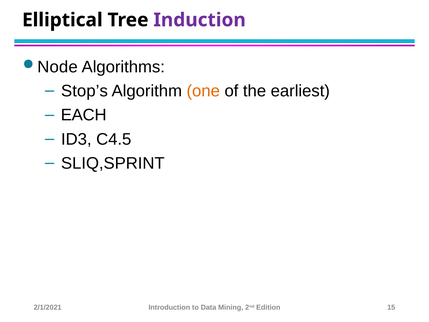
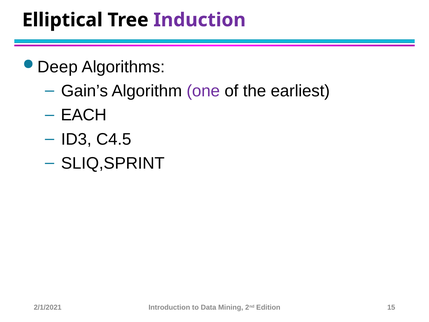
Node: Node -> Deep (58, 67)
Stop’s: Stop’s -> Gain’s (85, 91)
one colour: orange -> purple (203, 91)
